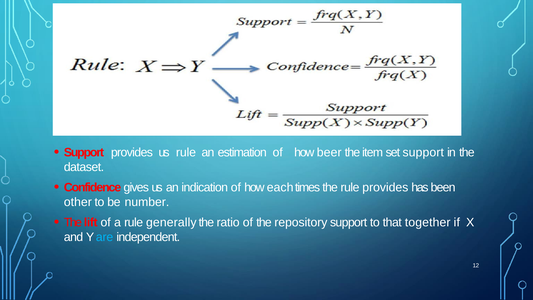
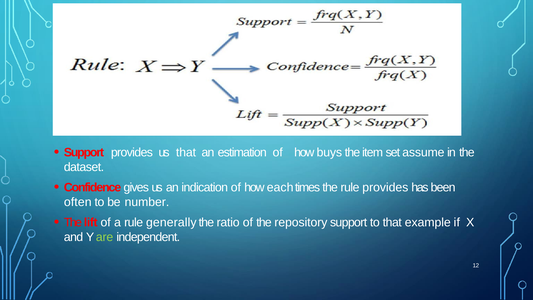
us rule: rule -> that (186, 152)
beer: beer -> buys (329, 152)
set support: support -> assume (423, 152)
other: other -> often (78, 202)
together: together -> example (428, 222)
are colour: light blue -> light green (105, 237)
